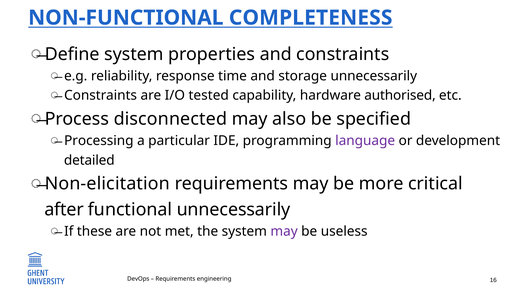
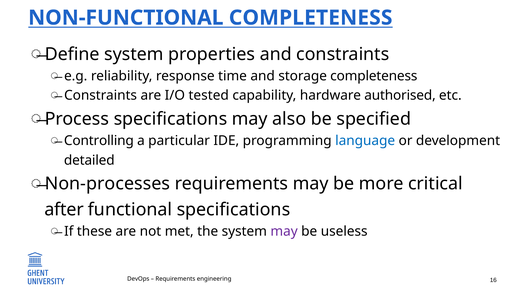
storage unnecessarily: unnecessarily -> completeness (374, 76)
Process disconnected: disconnected -> specifications (170, 119)
Processing: Processing -> Controlling (99, 141)
language colour: purple -> blue (365, 141)
Non-elicitation: Non-elicitation -> Non-processes (107, 184)
functional unnecessarily: unnecessarily -> specifications (233, 210)
